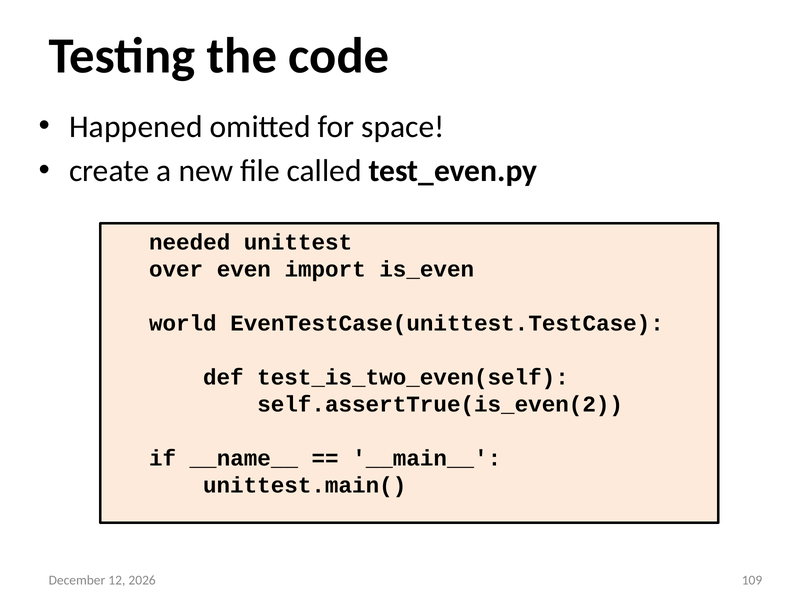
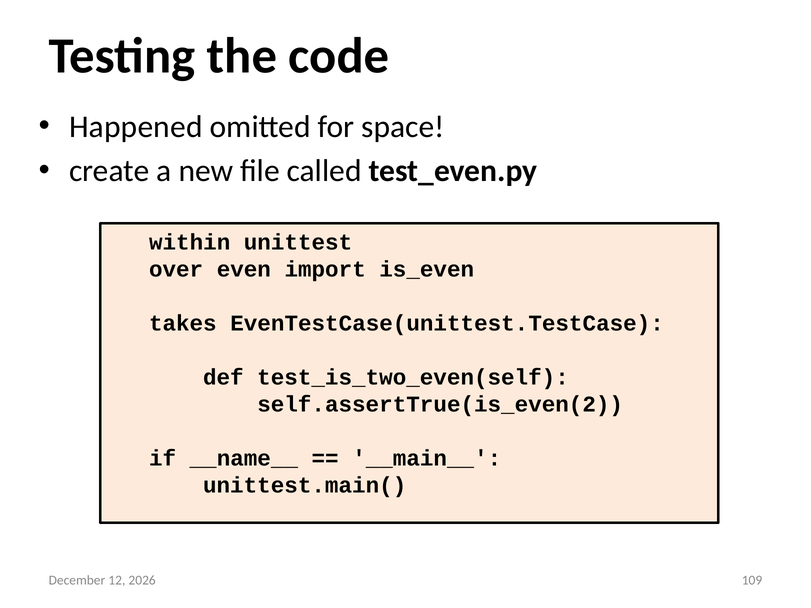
needed: needed -> within (190, 242)
world: world -> takes (183, 323)
